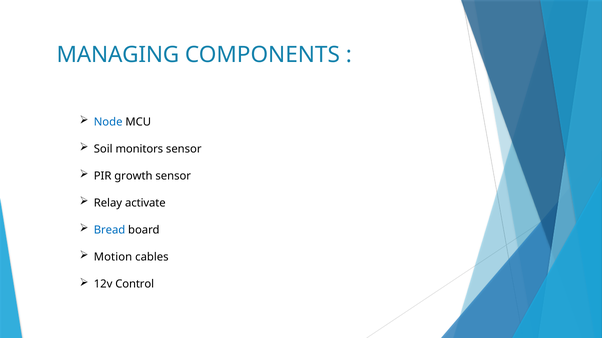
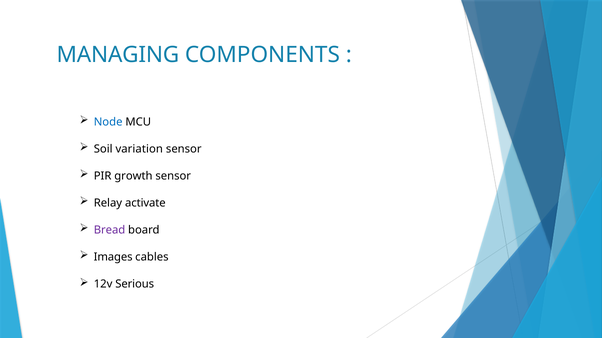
monitors: monitors -> variation (139, 149)
Bread colour: blue -> purple (110, 231)
Motion: Motion -> Images (113, 258)
Control: Control -> Serious (135, 285)
